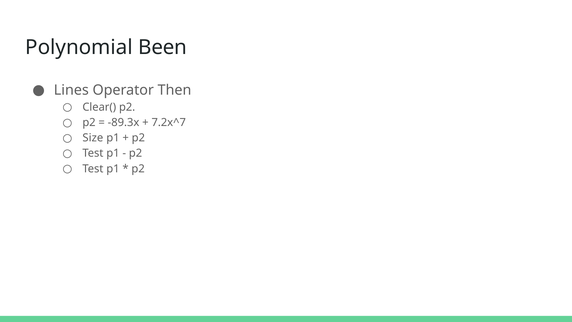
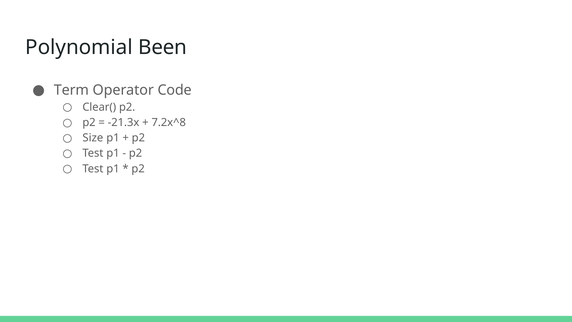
Lines: Lines -> Term (71, 90)
Then: Then -> Code (175, 90)
-89.3x: -89.3x -> -21.3x (124, 122)
7.2x^7: 7.2x^7 -> 7.2x^8 (169, 122)
